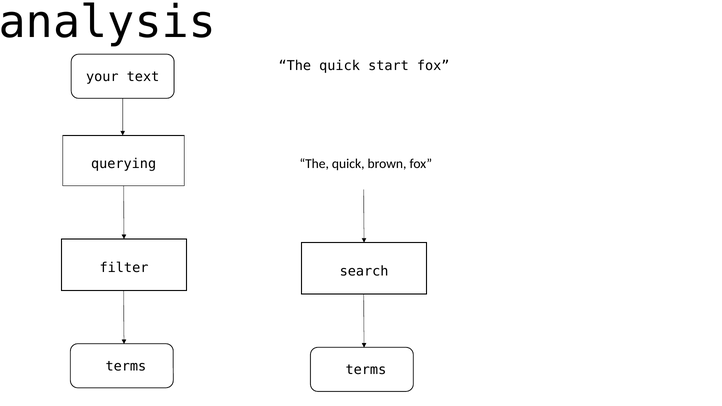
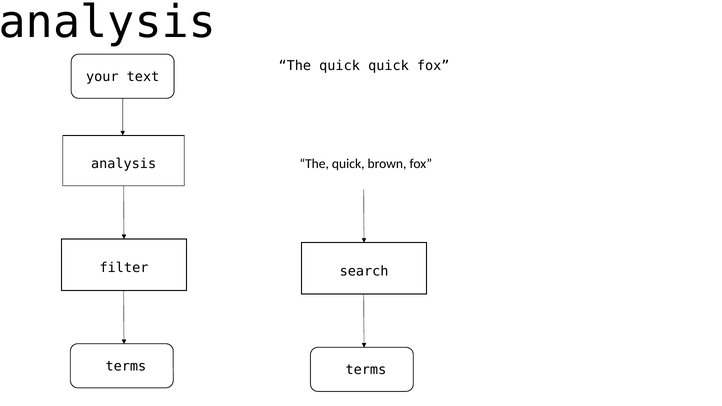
quick start: start -> quick (388, 66)
querying: querying -> analysis (124, 164)
